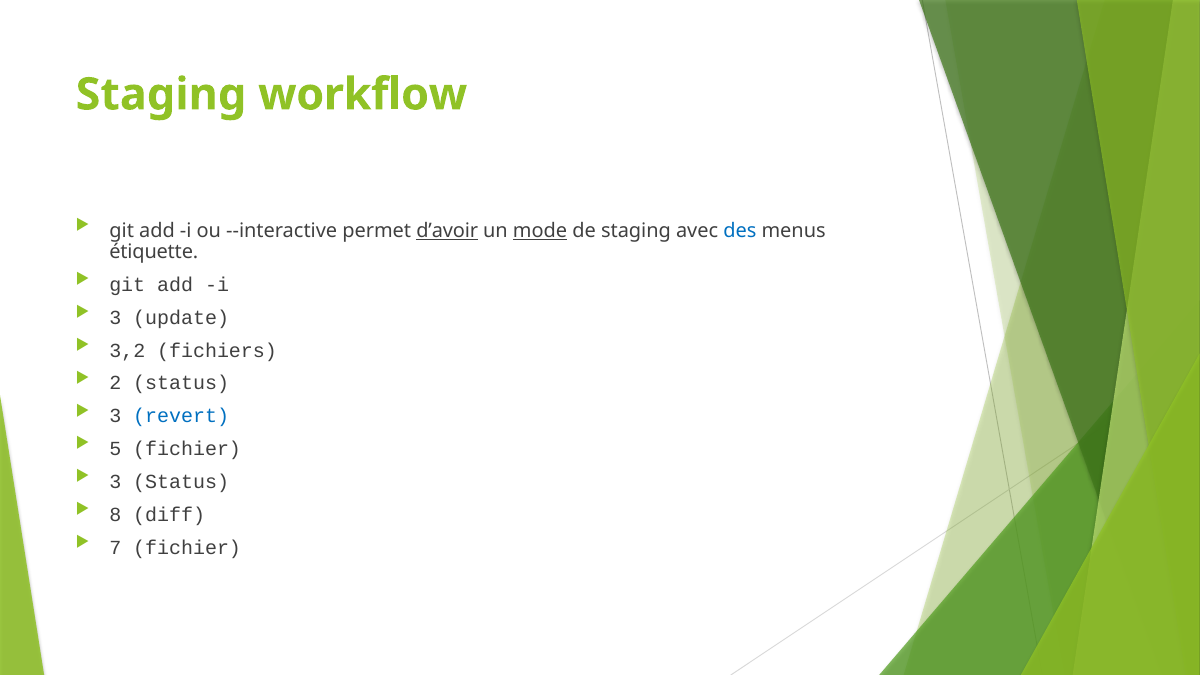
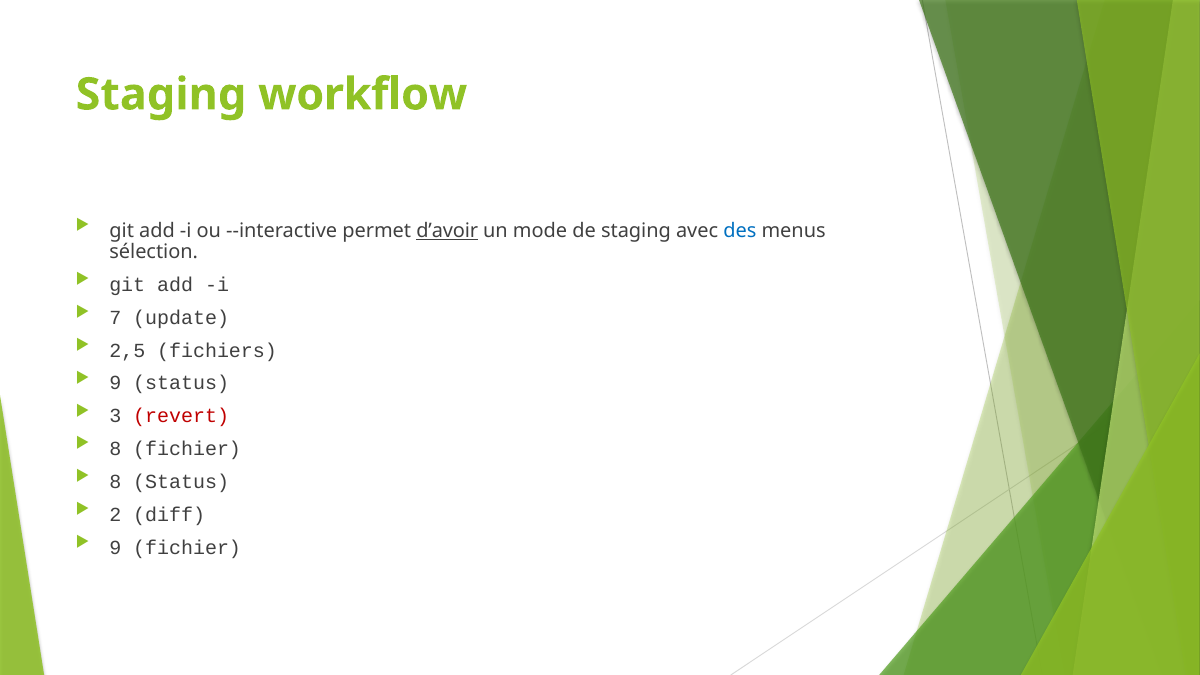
mode underline: present -> none (540, 231)
étiquette: étiquette -> sélection (154, 252)
3: 3 -> 7 (115, 318)
3,2: 3,2 -> 2,5 (127, 351)
2: 2 -> 9 (115, 383)
revert colour: blue -> red (181, 416)
5: 5 -> 8 (115, 449)
3: 3 -> 8 (115, 482)
8: 8 -> 2 (115, 515)
7: 7 -> 9 (115, 547)
